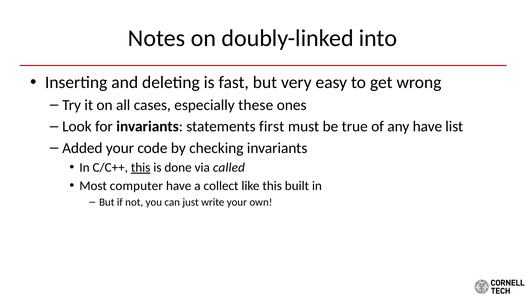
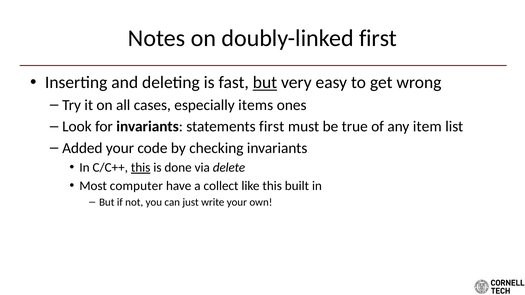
doubly-linked into: into -> first (378, 38)
but underline: none -> present (265, 83)
these: these -> items (256, 105)
any have: have -> item (427, 127)
called: called -> delete (229, 168)
